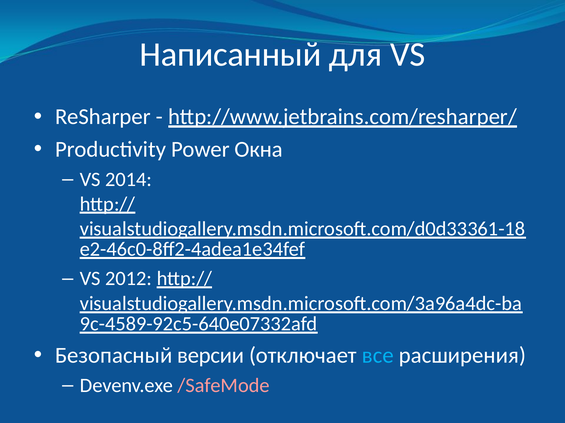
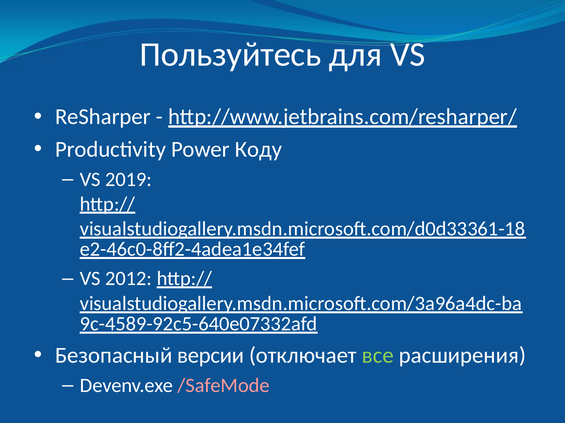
Написанный: Написанный -> Пользуйтесь (230, 55)
Окна: Окна -> Коду (259, 150)
2014: 2014 -> 2019 (129, 180)
все colour: light blue -> light green (378, 356)
